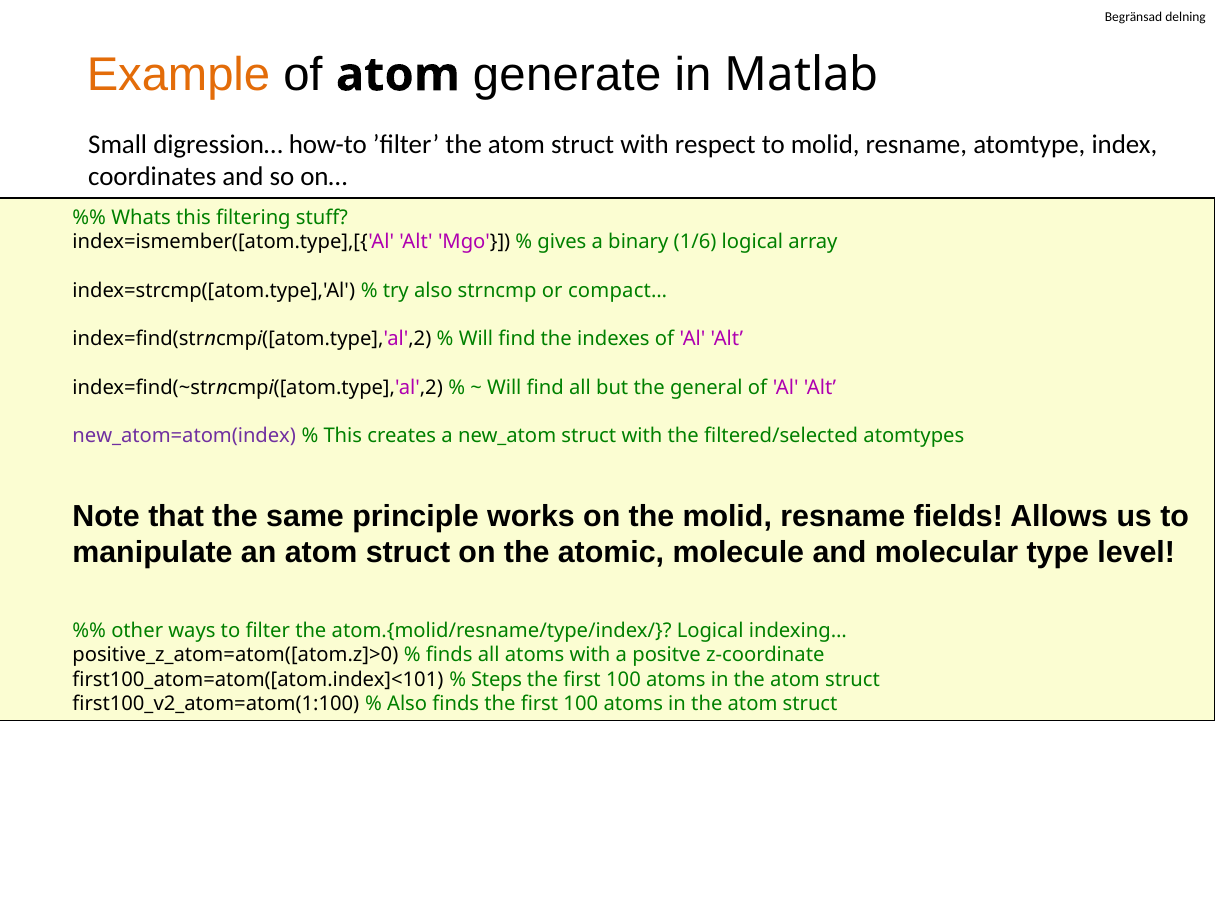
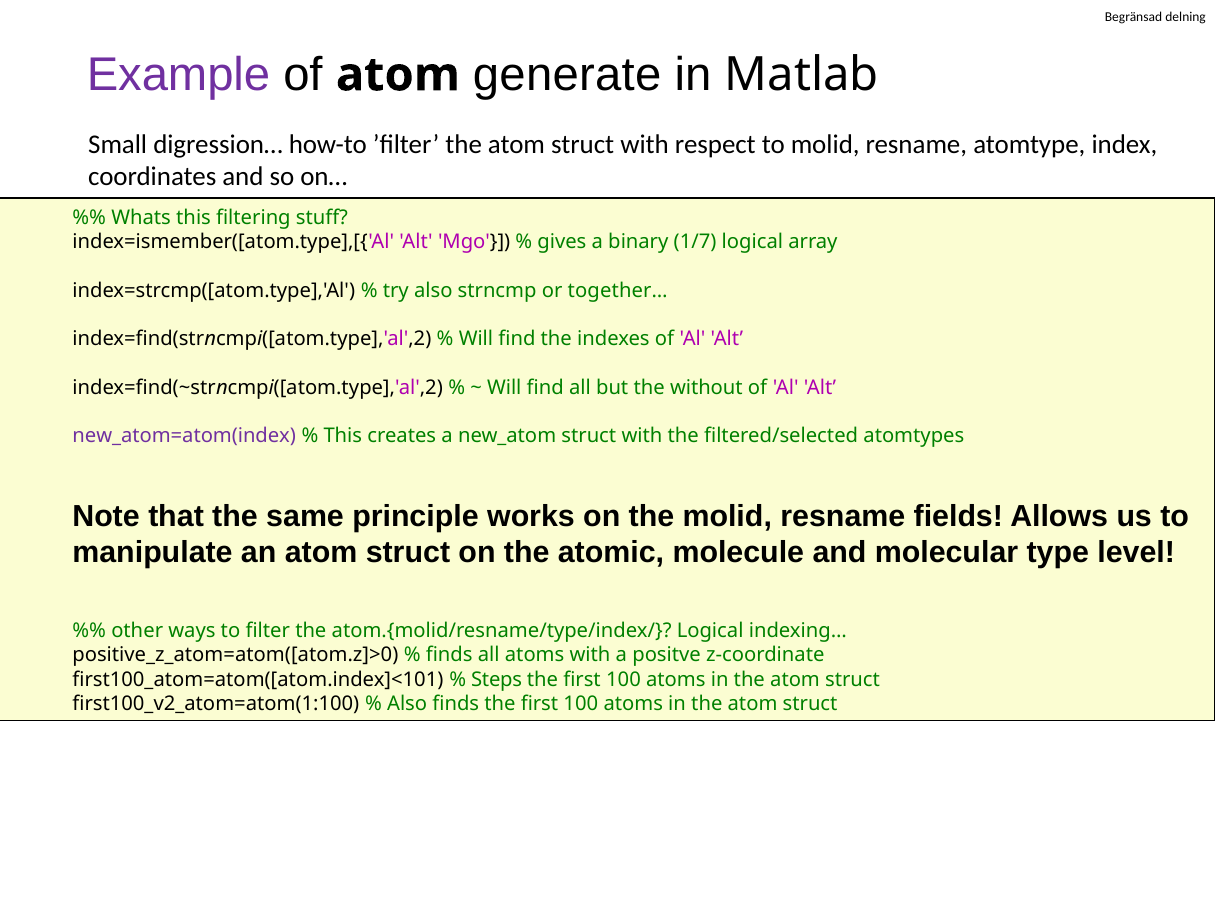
Example colour: orange -> purple (178, 75)
1/6: 1/6 -> 1/7 (695, 241)
compact…: compact… -> together… (618, 290)
general: general -> without (706, 387)
